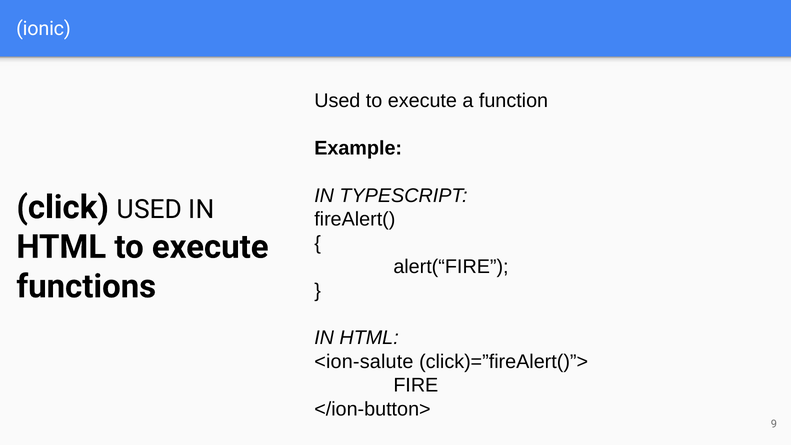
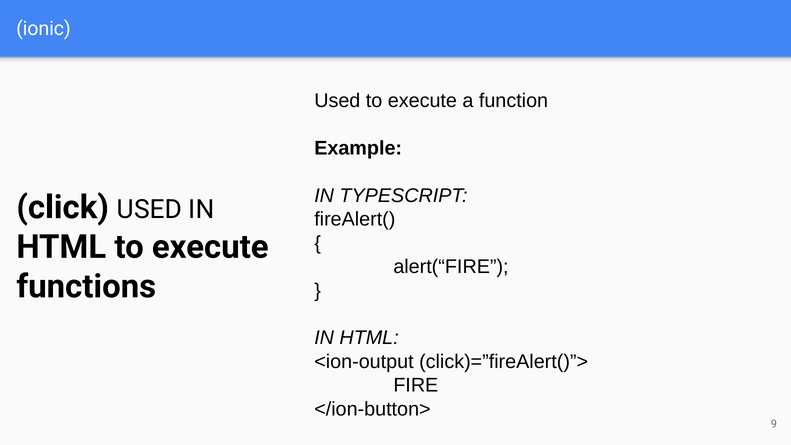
<ion-salute: <ion-salute -> <ion-output (364, 362)
